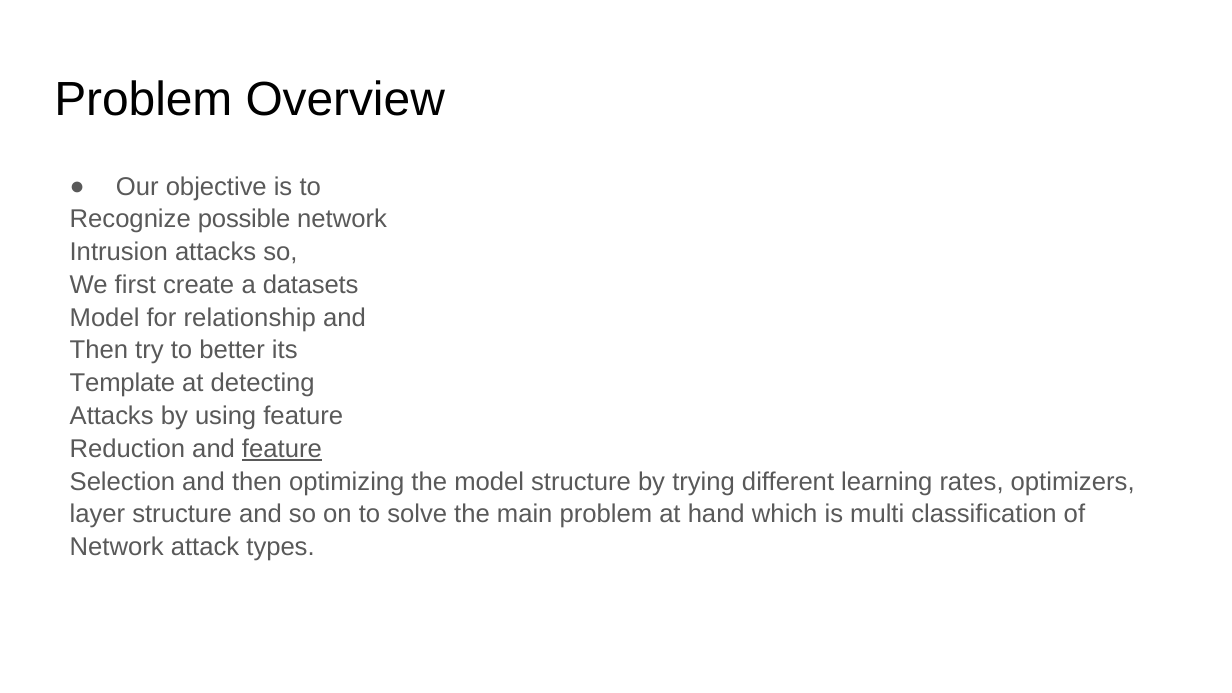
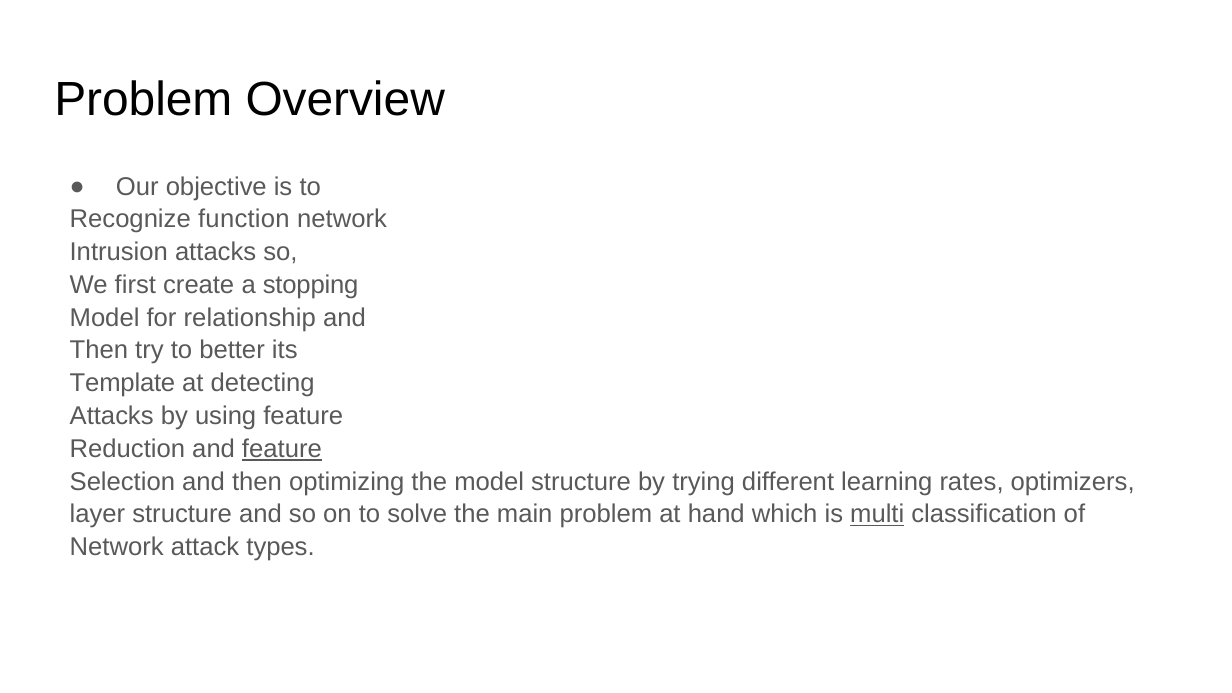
possible: possible -> function (244, 219)
datasets: datasets -> stopping (311, 285)
multi underline: none -> present (877, 514)
